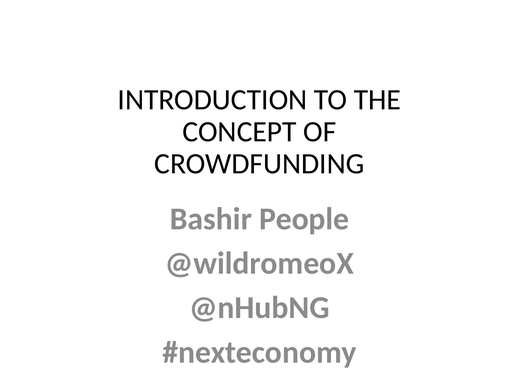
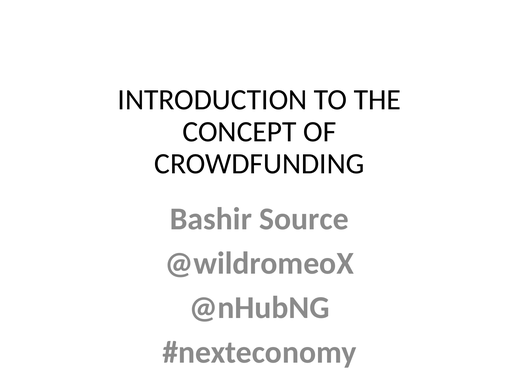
People: People -> Source (304, 218)
